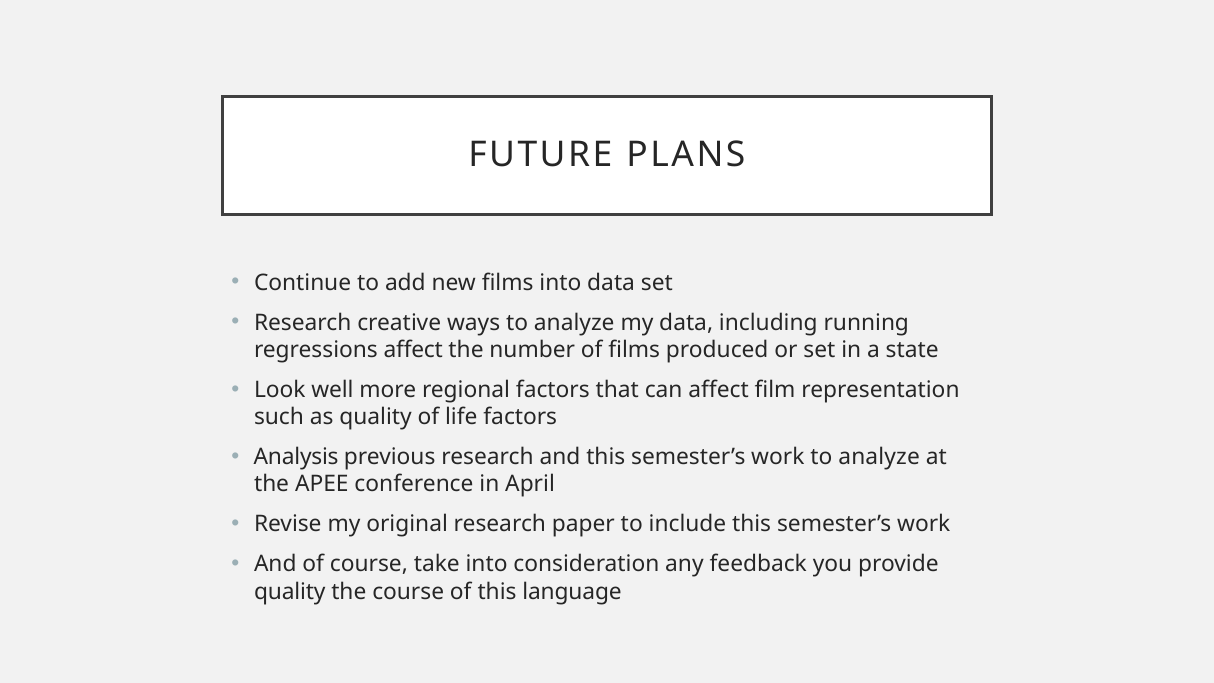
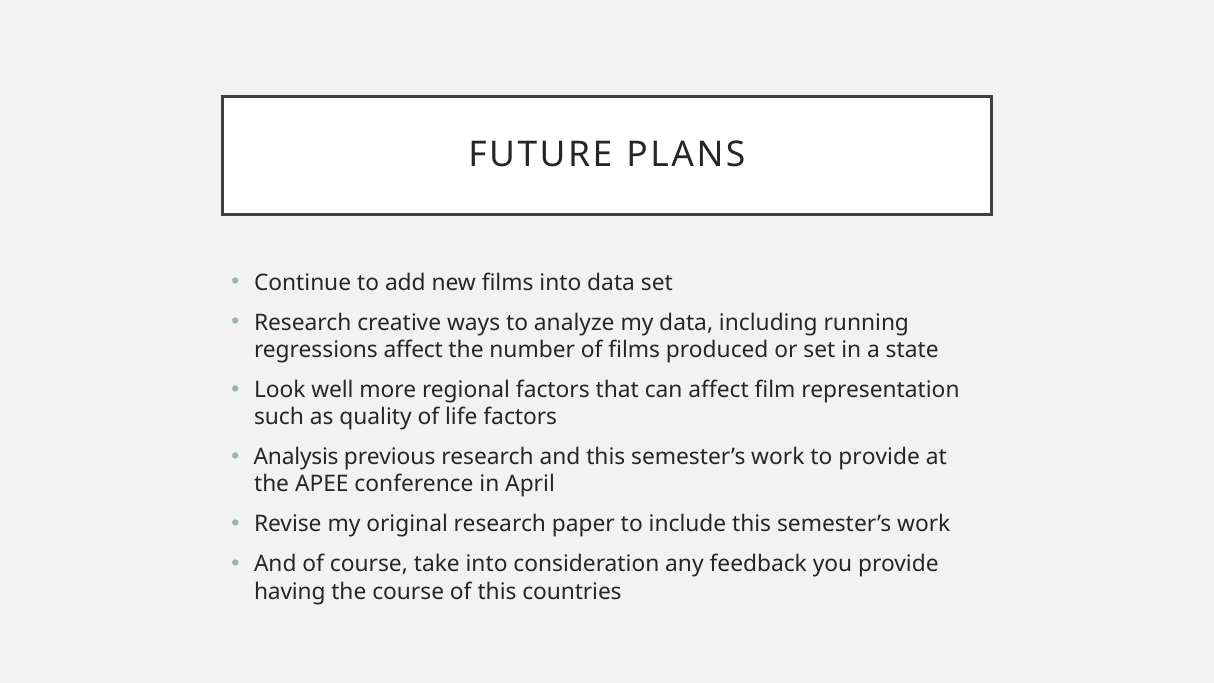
work to analyze: analyze -> provide (879, 457)
quality: quality -> having (290, 592)
language: language -> countries (572, 592)
